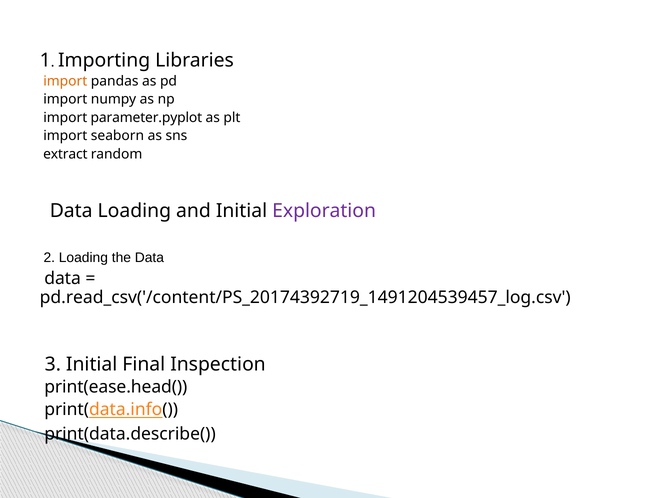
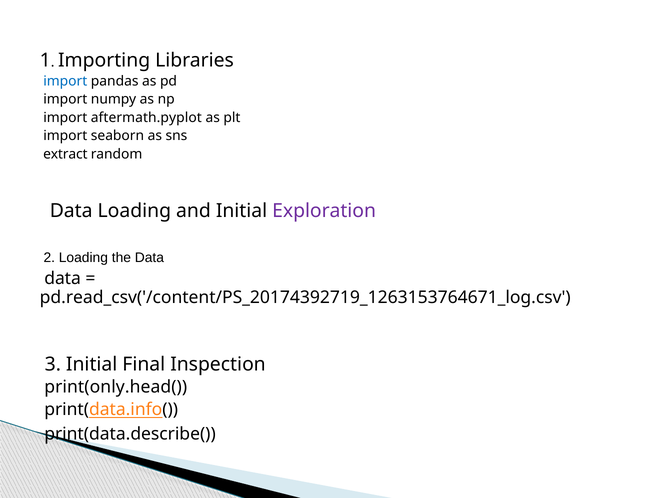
import colour: orange -> blue (65, 81)
parameter.pyplot: parameter.pyplot -> aftermath.pyplot (146, 117)
pd.read_csv('/content/PS_20174392719_1491204539457_log.csv: pd.read_csv('/content/PS_20174392719_1491204539457_log.csv -> pd.read_csv('/content/PS_20174392719_1263153764671_log.csv (305, 297)
print(ease.head(: print(ease.head( -> print(only.head( (116, 387)
